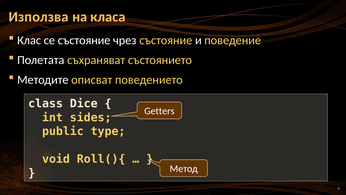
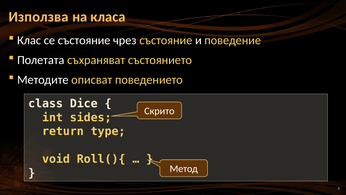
Getters: Getters -> Скрито (159, 111)
public: public -> return (63, 131)
